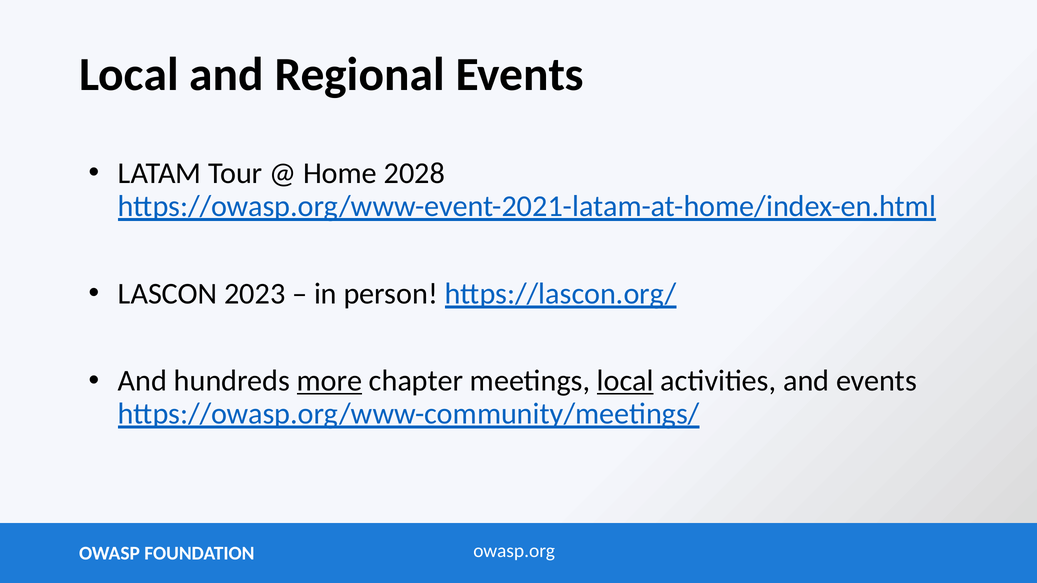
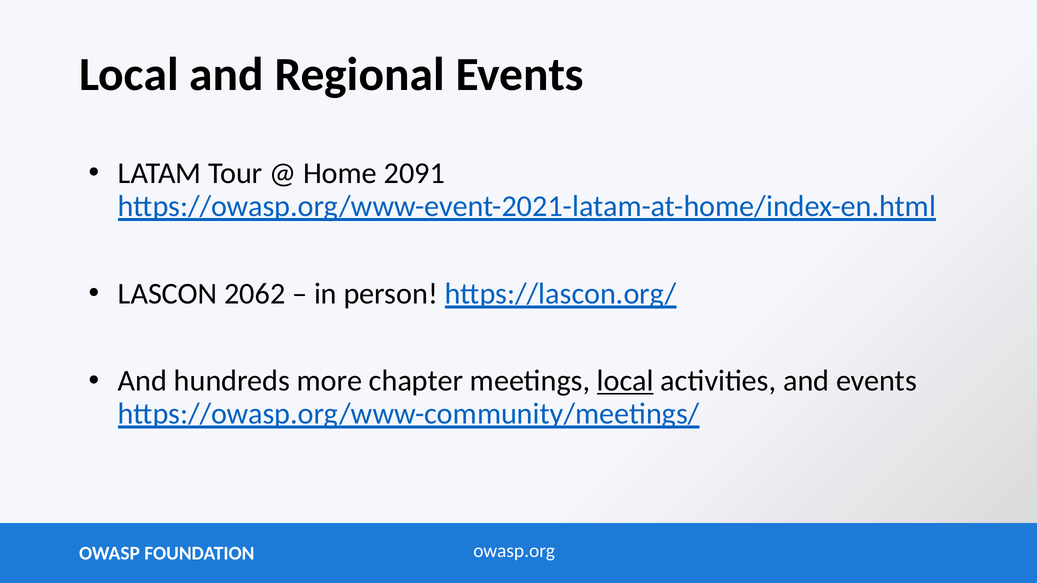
2028: 2028 -> 2091 (414, 173)
2023: 2023 -> 2062 (255, 294)
more underline: present -> none (330, 381)
